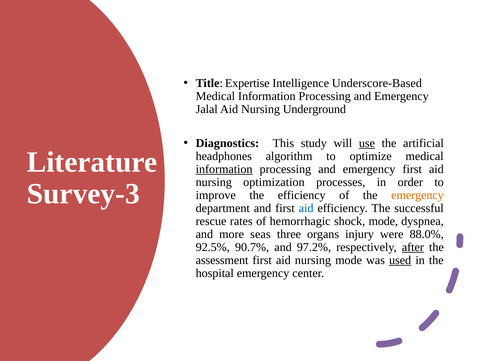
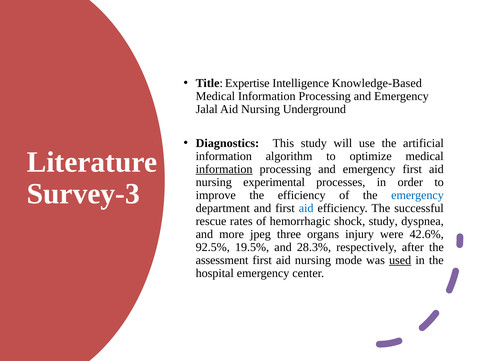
Underscore-Based: Underscore-Based -> Knowledge-Based (377, 83)
use underline: present -> none (367, 143)
headphones: headphones -> information (224, 156)
optimization: optimization -> experimental (274, 182)
emergency colour: orange -> blue (417, 195)
shock mode: mode -> study (383, 221)
seas: seas -> jpeg (260, 234)
88.0%: 88.0% -> 42.6% (427, 234)
90.7%: 90.7% -> 19.5% (252, 247)
97.2%: 97.2% -> 28.3% (314, 247)
after underline: present -> none (413, 247)
